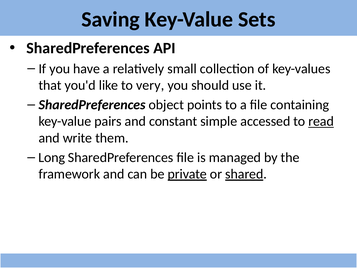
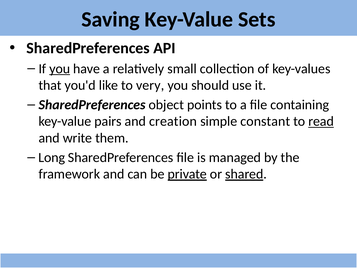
you underline: none -> present (60, 69)
constant: constant -> creation (173, 121)
accessed: accessed -> constant (265, 121)
